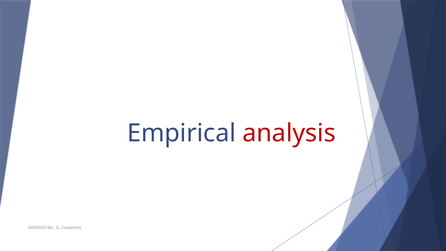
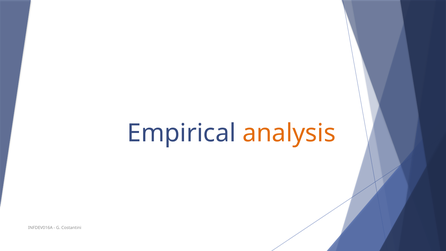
analysis colour: red -> orange (289, 133)
